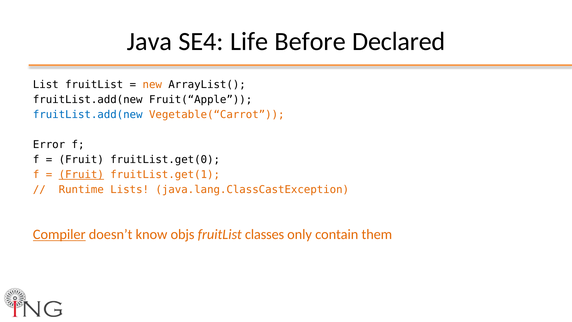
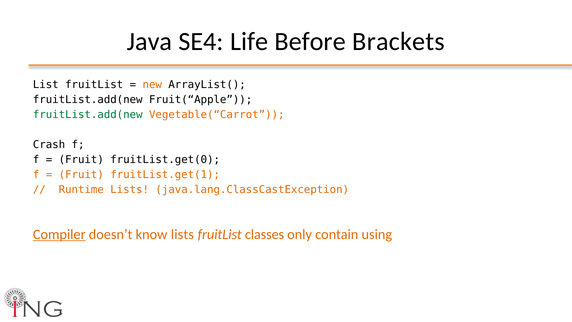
Declared: Declared -> Brackets (398, 42)
fruitList.add(new colour: blue -> green (88, 114)
Error: Error -> Crash (49, 144)
Fruit underline: present -> none (81, 174)
know objs: objs -> lists (182, 234)
them: them -> using (377, 234)
